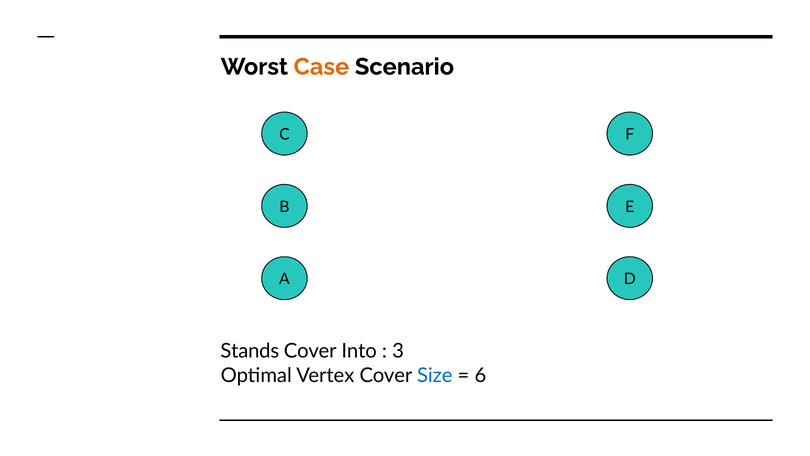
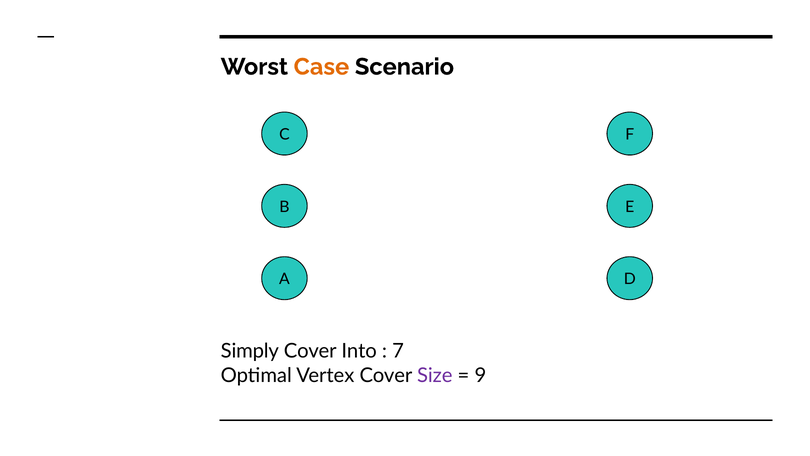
Stands: Stands -> Simply (250, 351)
3: 3 -> 7 (398, 351)
Size colour: blue -> purple (435, 375)
6: 6 -> 9 (480, 375)
